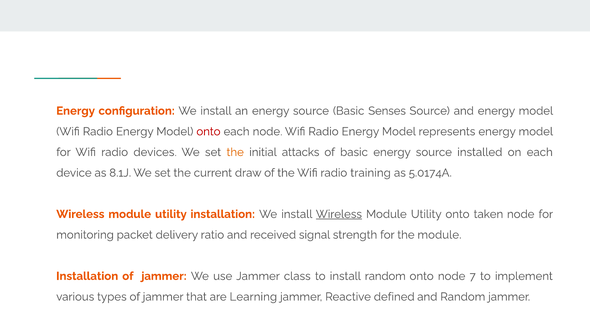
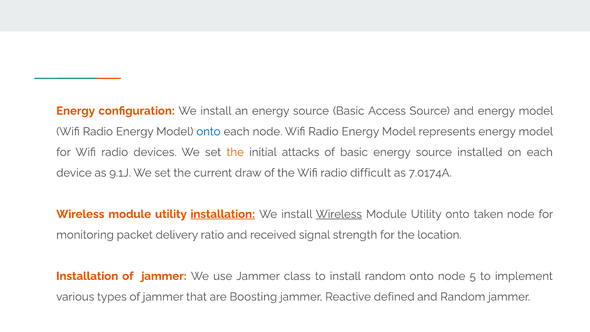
Senses: Senses -> Access (387, 111)
onto colour: red -> blue (208, 131)
8.1J: 8.1J -> 9.1J (120, 173)
training: training -> difficult (371, 173)
5.0174A: 5.0174A -> 7.0174A (430, 173)
installation underline: none -> present (223, 214)
the module: module -> location (439, 235)
7: 7 -> 5 (473, 276)
Learning: Learning -> Boosting (253, 297)
